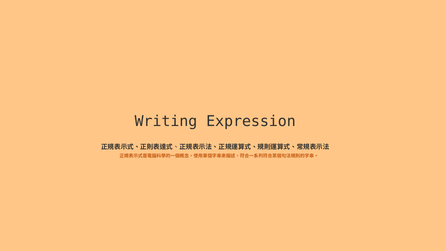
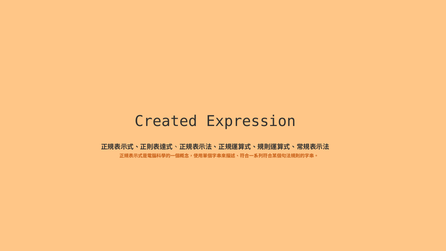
Writing: Writing -> Created (166, 121)
